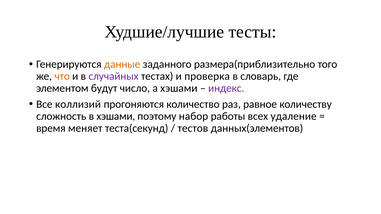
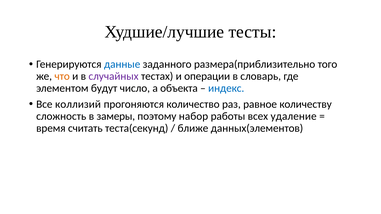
данные colour: orange -> blue (122, 64)
проверка: проверка -> операции (207, 76)
а хэшами: хэшами -> объекта (179, 88)
индекс colour: purple -> blue (226, 88)
в хэшами: хэшами -> замеры (116, 116)
меняет: меняет -> считать (85, 128)
тестов: тестов -> ближе (193, 128)
